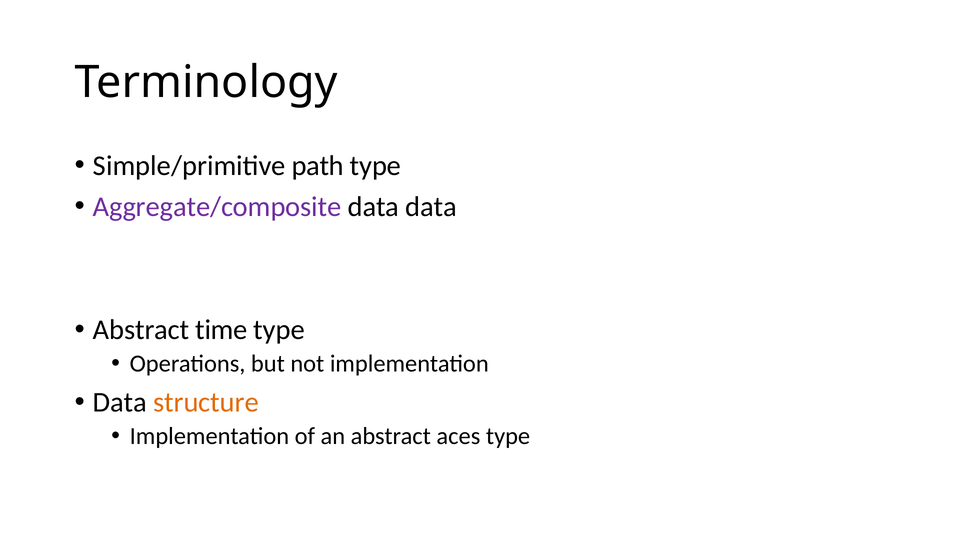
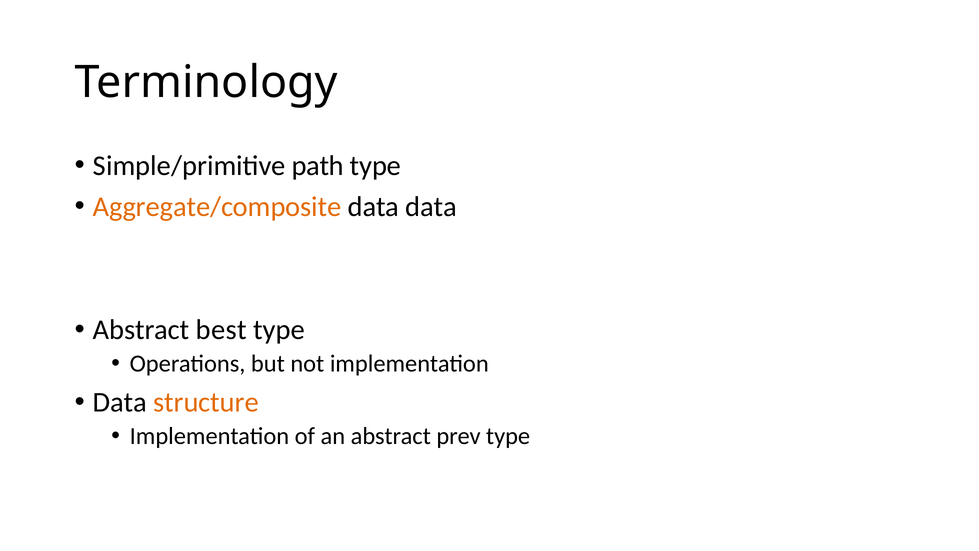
Aggregate/composite colour: purple -> orange (217, 207)
time: time -> best (221, 330)
aces: aces -> prev (459, 436)
